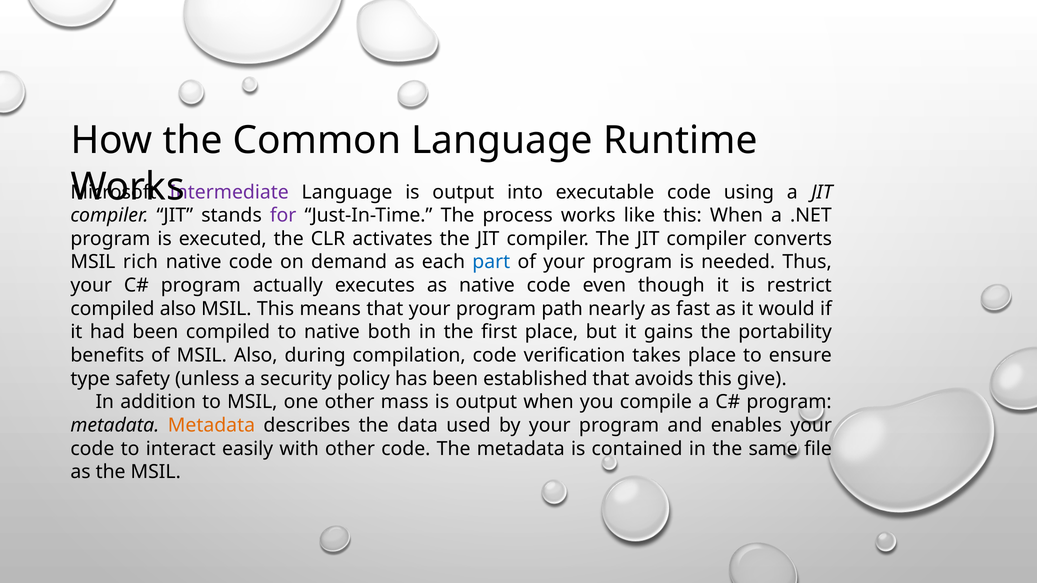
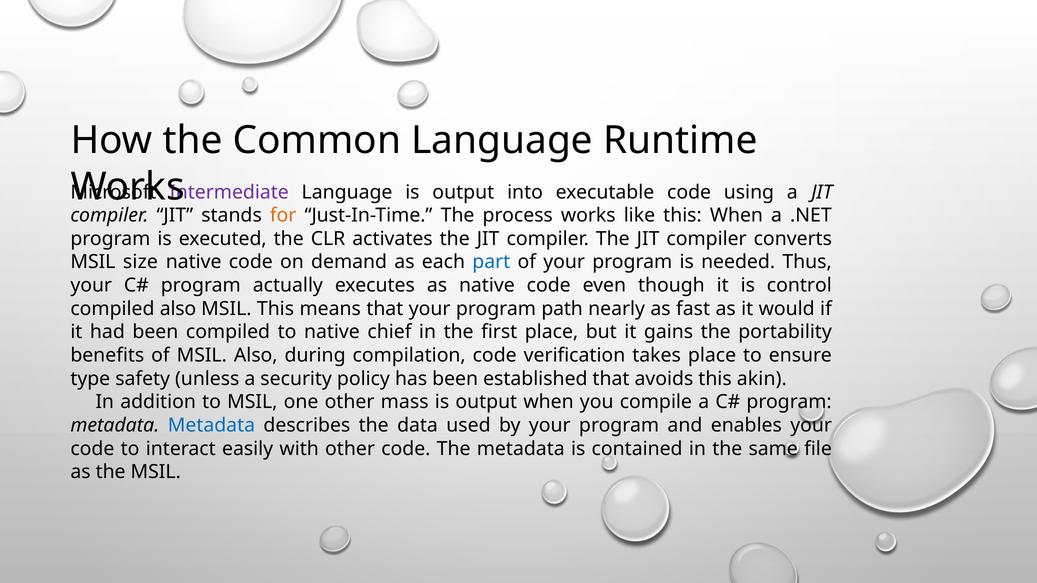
for colour: purple -> orange (283, 216)
rich: rich -> size (140, 262)
restrict: restrict -> control (799, 286)
both: both -> chief (389, 332)
give: give -> akin (762, 379)
Metadata colour: orange -> blue (211, 426)
